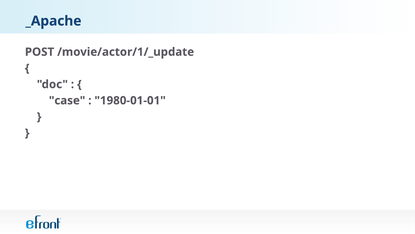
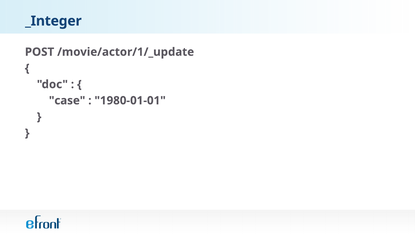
_Apache: _Apache -> _Integer (53, 21)
